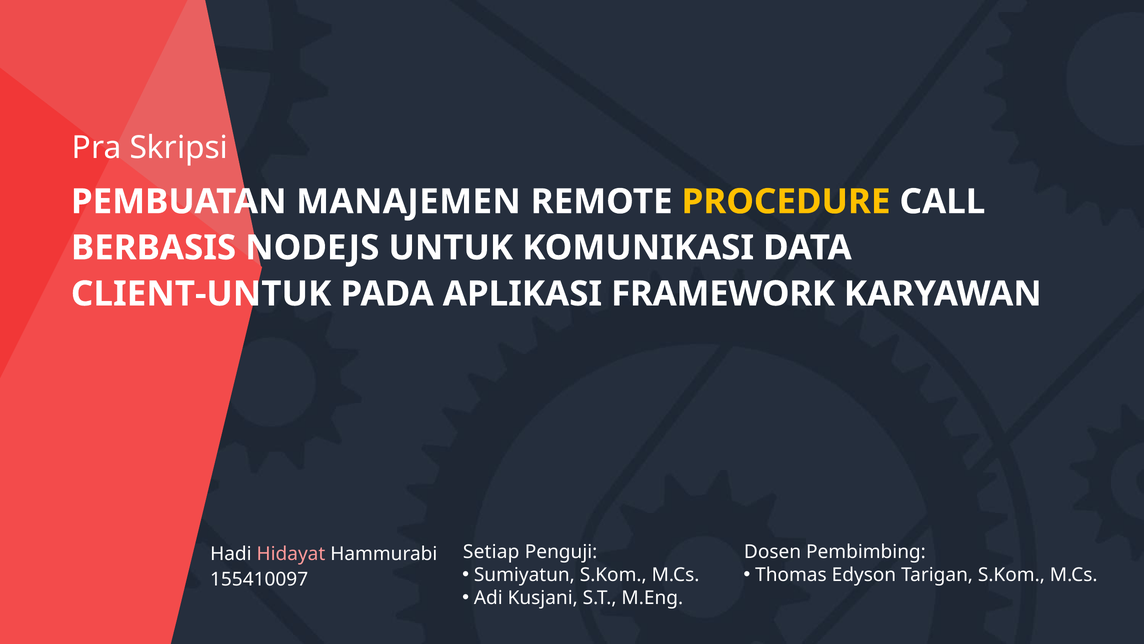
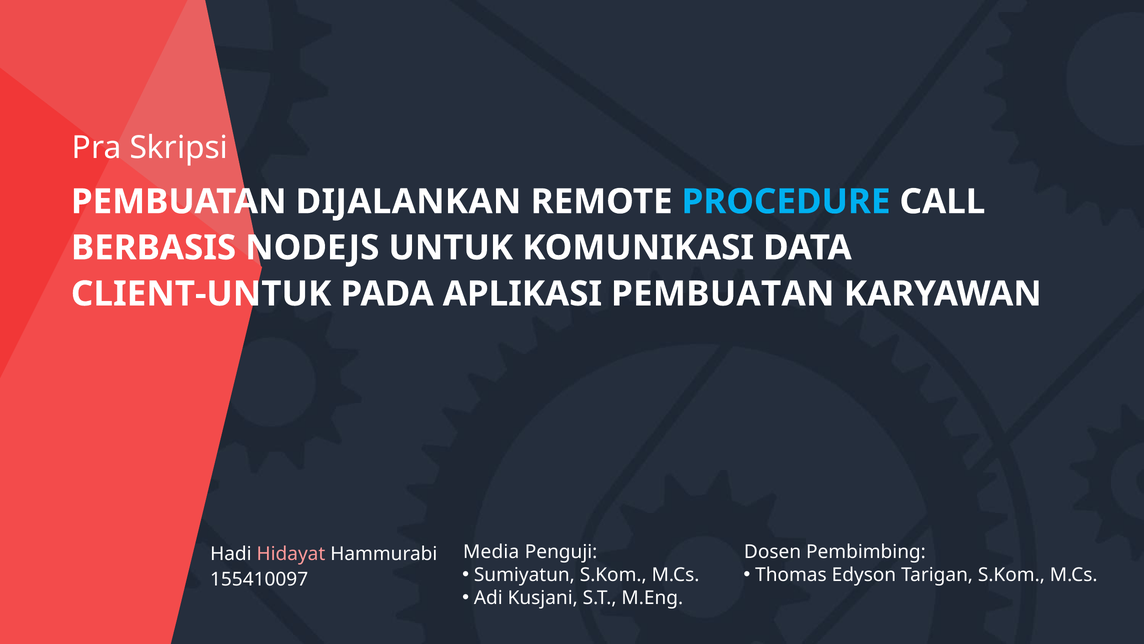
MANAJEMEN: MANAJEMEN -> DIJALANKAN (408, 202)
PROCEDURE colour: yellow -> light blue (786, 202)
APLIKASI FRAMEWORK: FRAMEWORK -> PEMBUATAN (723, 294)
Setiap: Setiap -> Media (491, 552)
